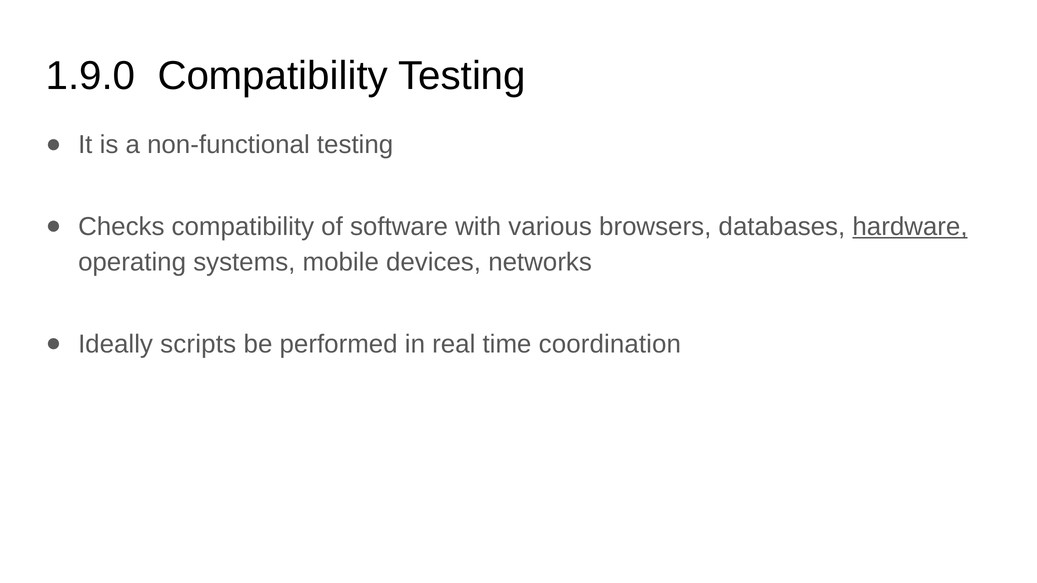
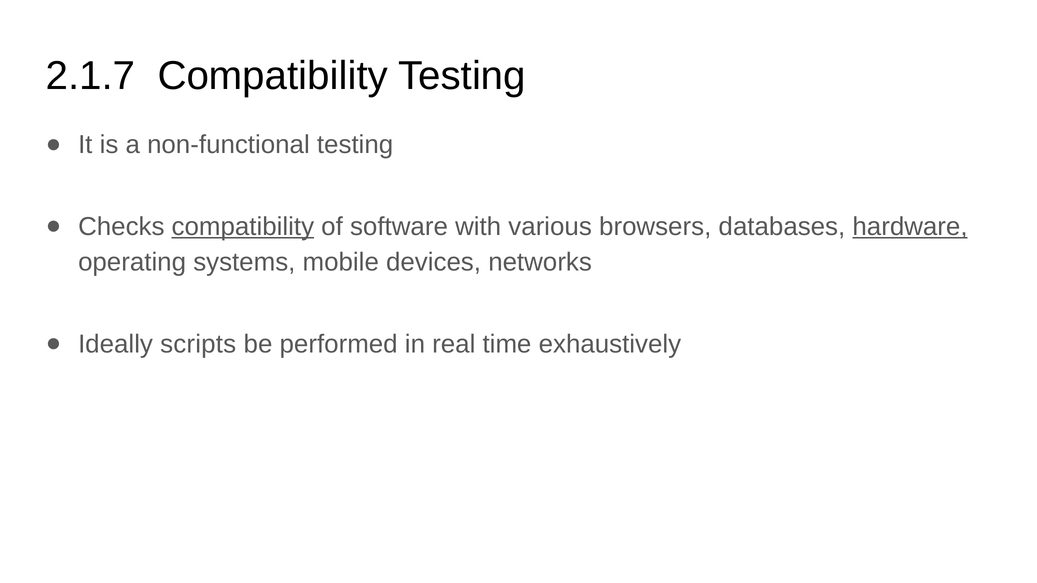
1.9.0: 1.9.0 -> 2.1.7 (90, 76)
compatibility underline: none -> present (243, 227)
coordination: coordination -> exhaustively (610, 344)
